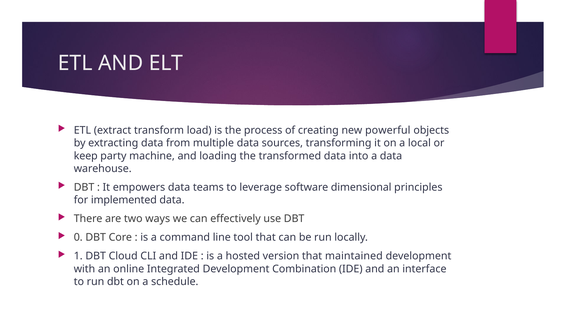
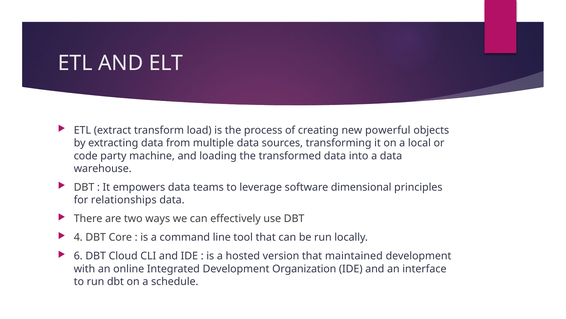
keep: keep -> code (86, 156)
implemented: implemented -> relationships (124, 200)
0: 0 -> 4 (78, 237)
1: 1 -> 6 (78, 256)
Combination: Combination -> Organization (304, 268)
